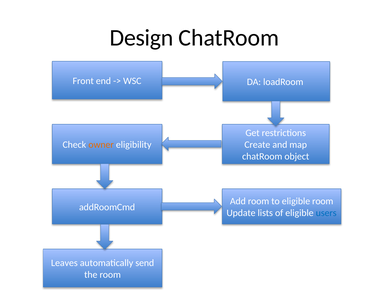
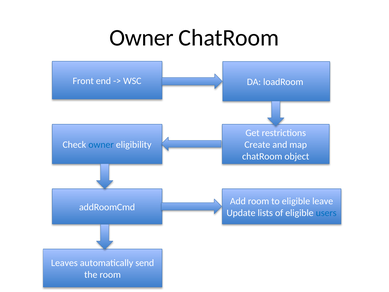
Design: Design -> Owner (141, 38)
owner colour: orange -> blue (101, 145)
eligible room: room -> leave (323, 201)
